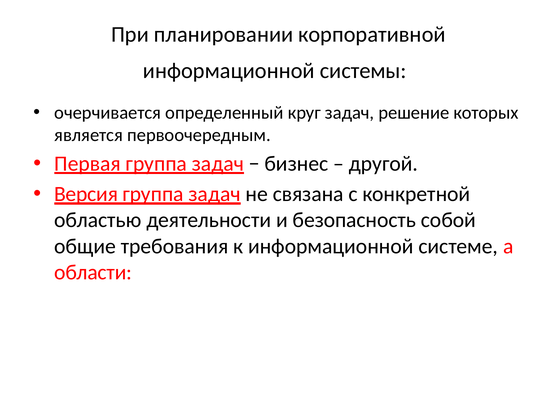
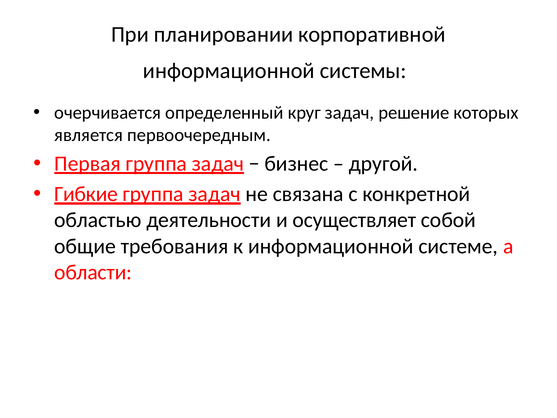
Версия: Версия -> Гибкие (86, 194)
безопасность: безопасность -> осуществляет (354, 220)
